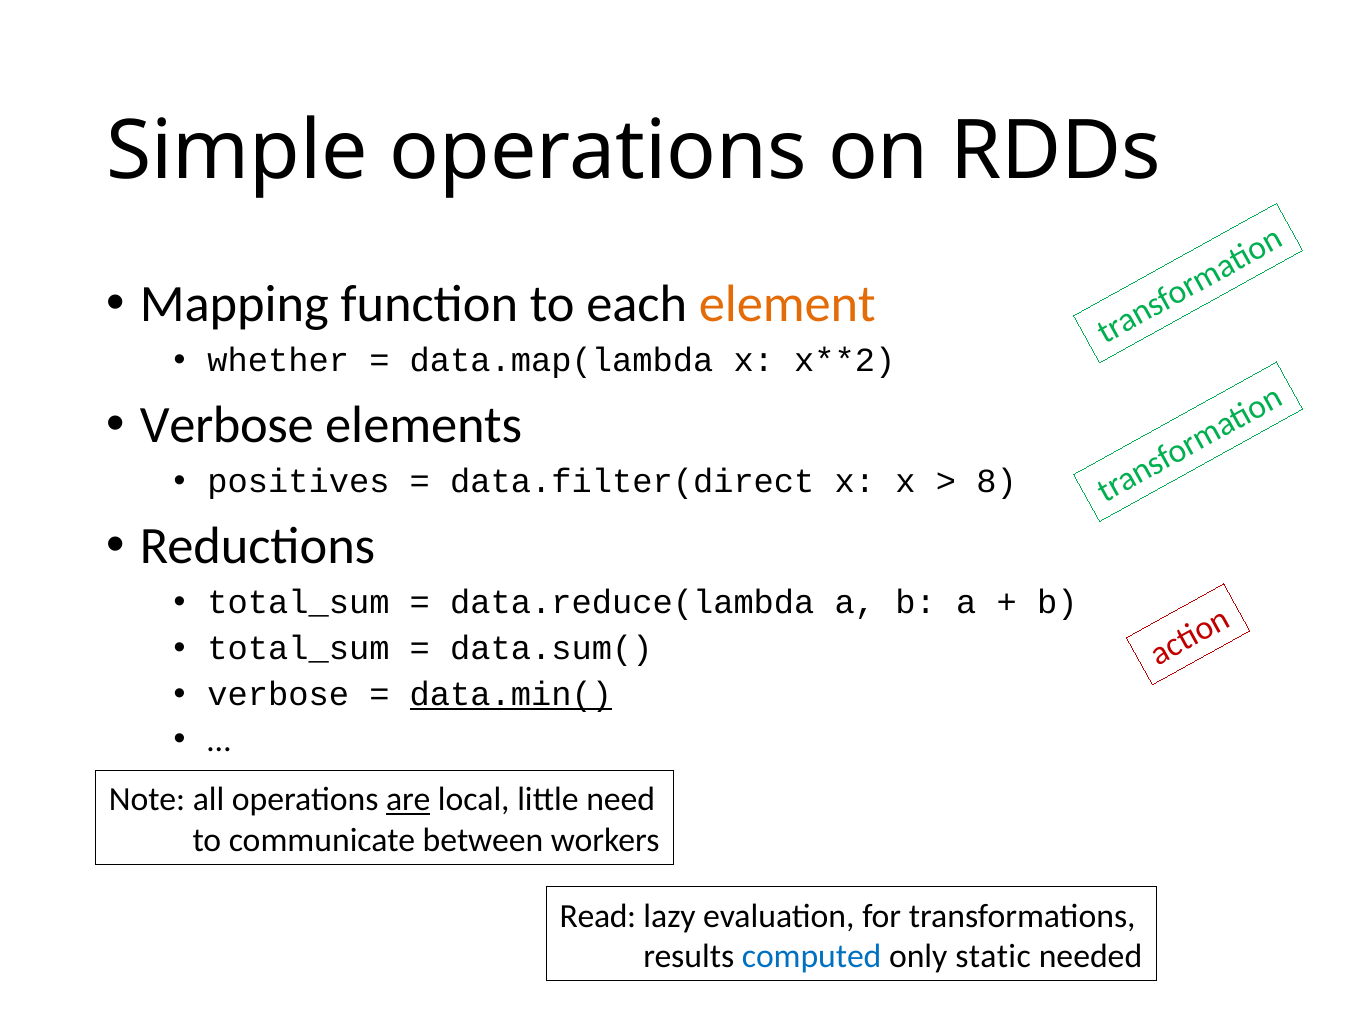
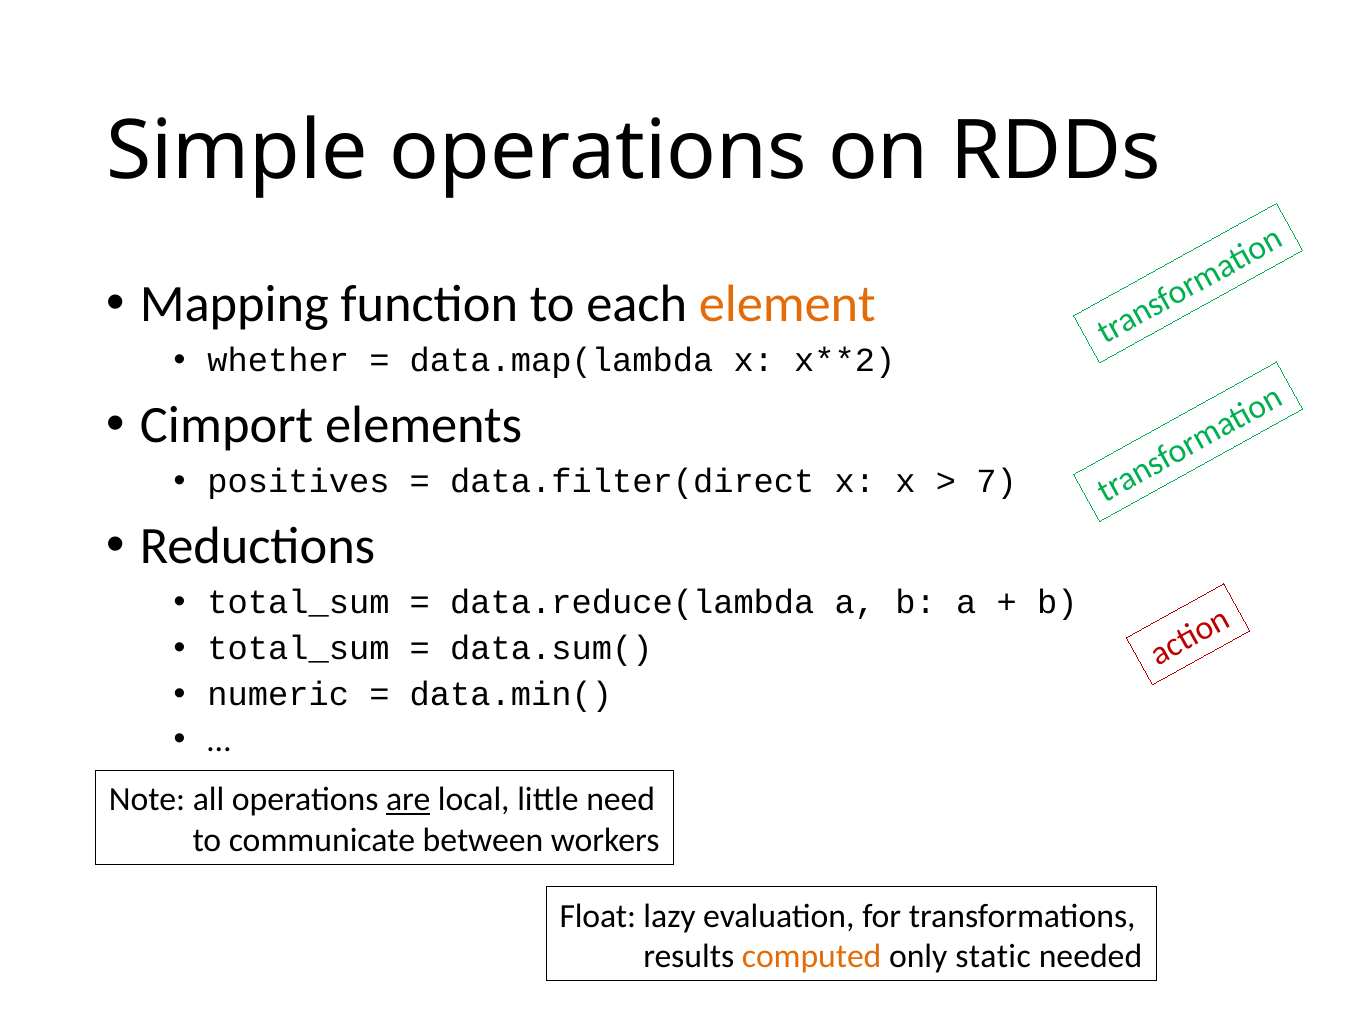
Verbose: Verbose -> Cimport (227, 425)
8: 8 -> 7 (997, 481)
verbose: verbose -> numeric (278, 694)
data.min( underline: present -> none (511, 694)
Read: Read -> Float (598, 916)
computed colour: blue -> orange (812, 956)
